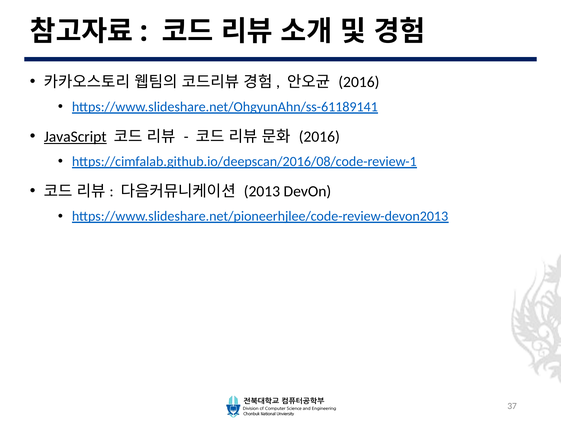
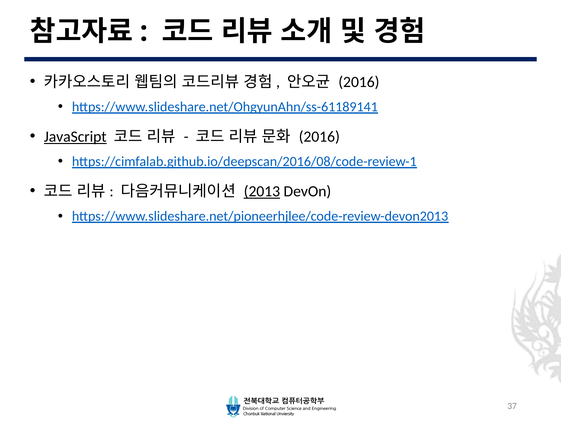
2013 underline: none -> present (262, 191)
